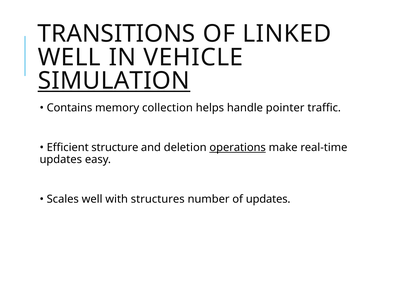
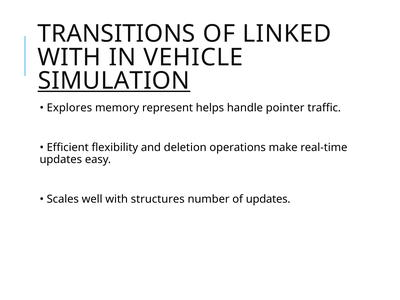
WELL: WELL -> WITH (69, 57)
Contains: Contains -> Explores (69, 108)
collection: collection -> represent (168, 108)
structure: structure -> flexibility (115, 147)
operations underline: present -> none (238, 147)
